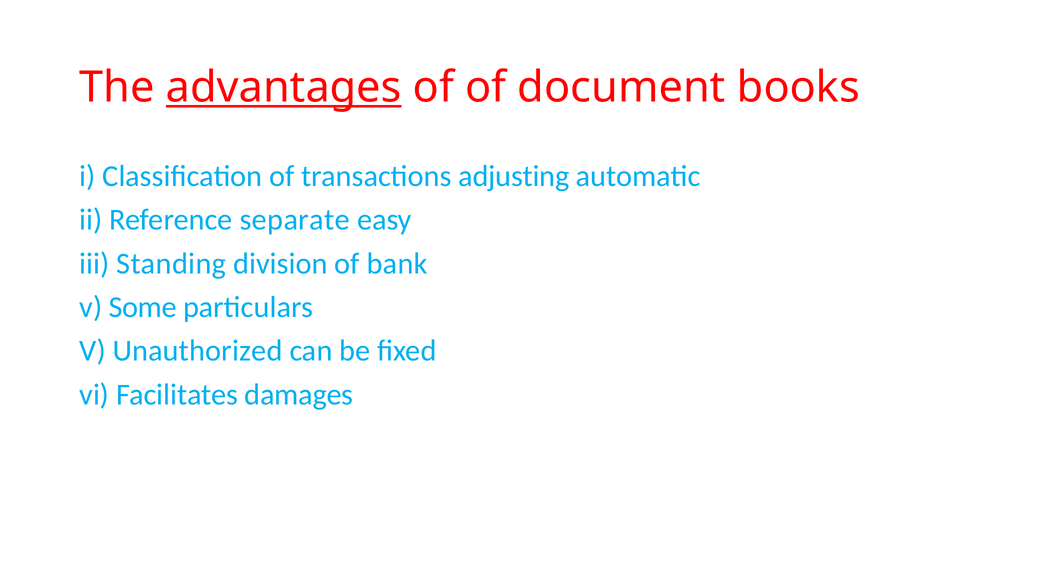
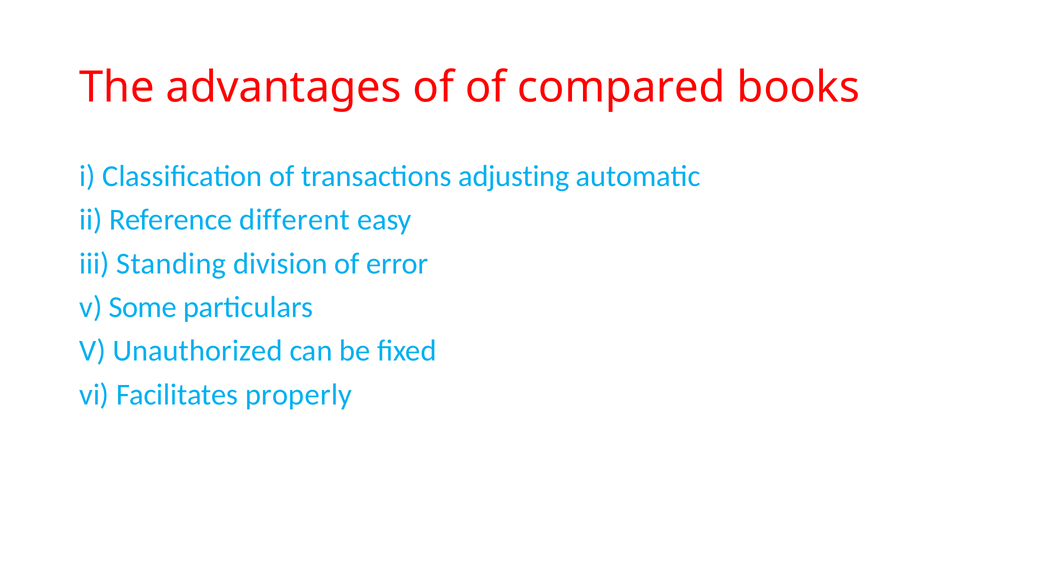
advantages underline: present -> none (284, 87)
document: document -> compared (622, 87)
separate: separate -> different (295, 220)
bank: bank -> error (397, 263)
damages: damages -> properly (299, 394)
